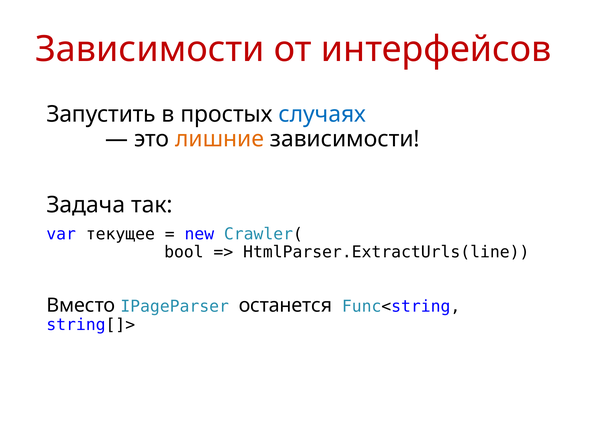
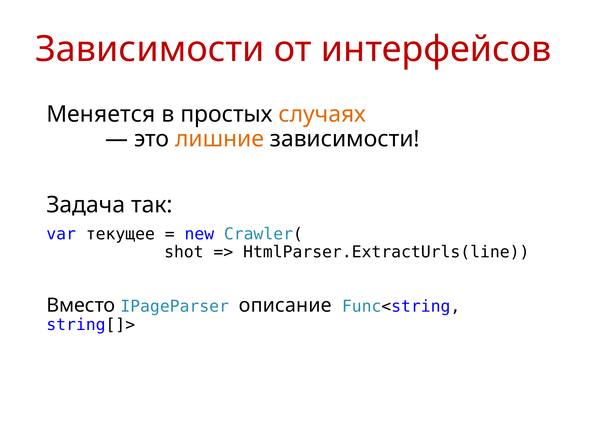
Запустить: Запустить -> Меняется (101, 114)
случаях colour: blue -> orange (322, 114)
bool: bool -> shot (184, 252)
останется: останется -> описание (285, 305)
